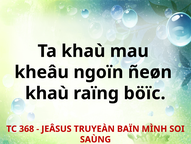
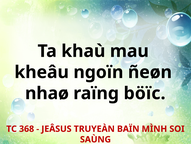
khaù: khaù -> nhaø (47, 93)
